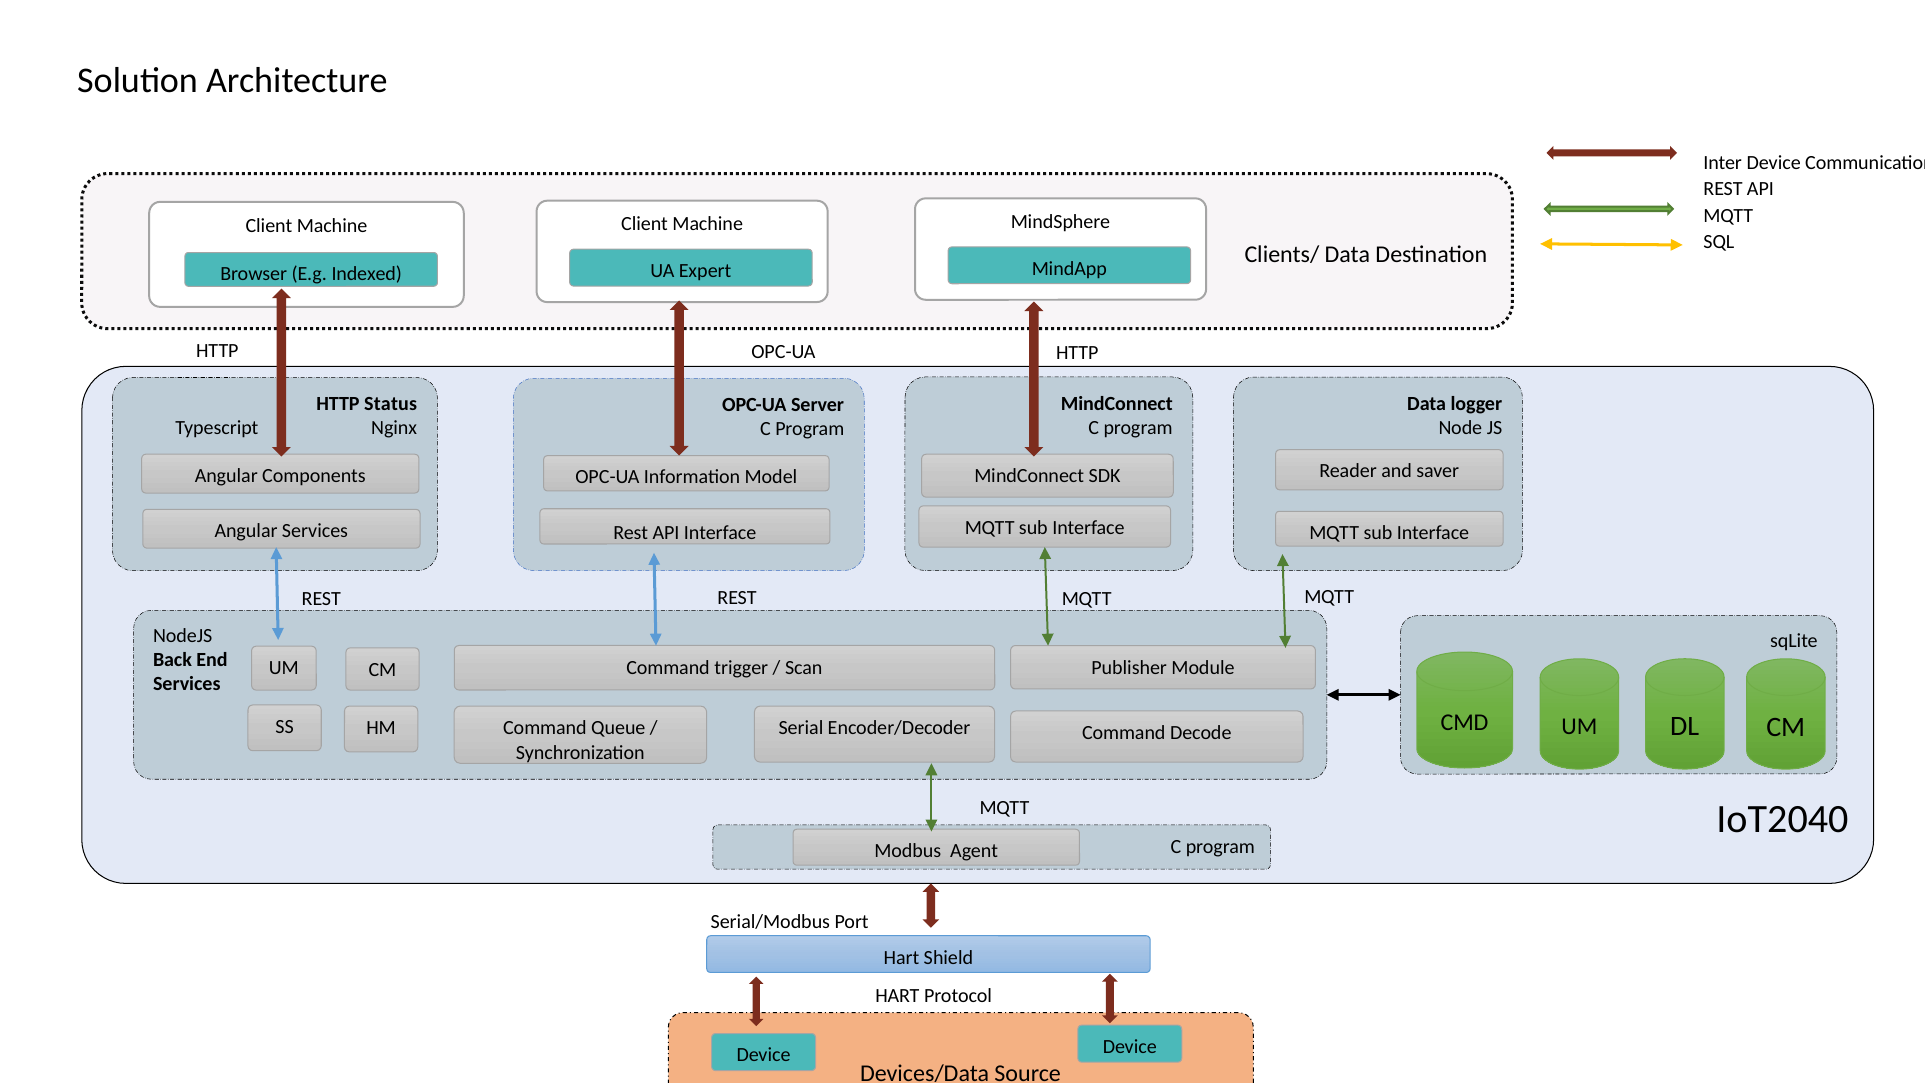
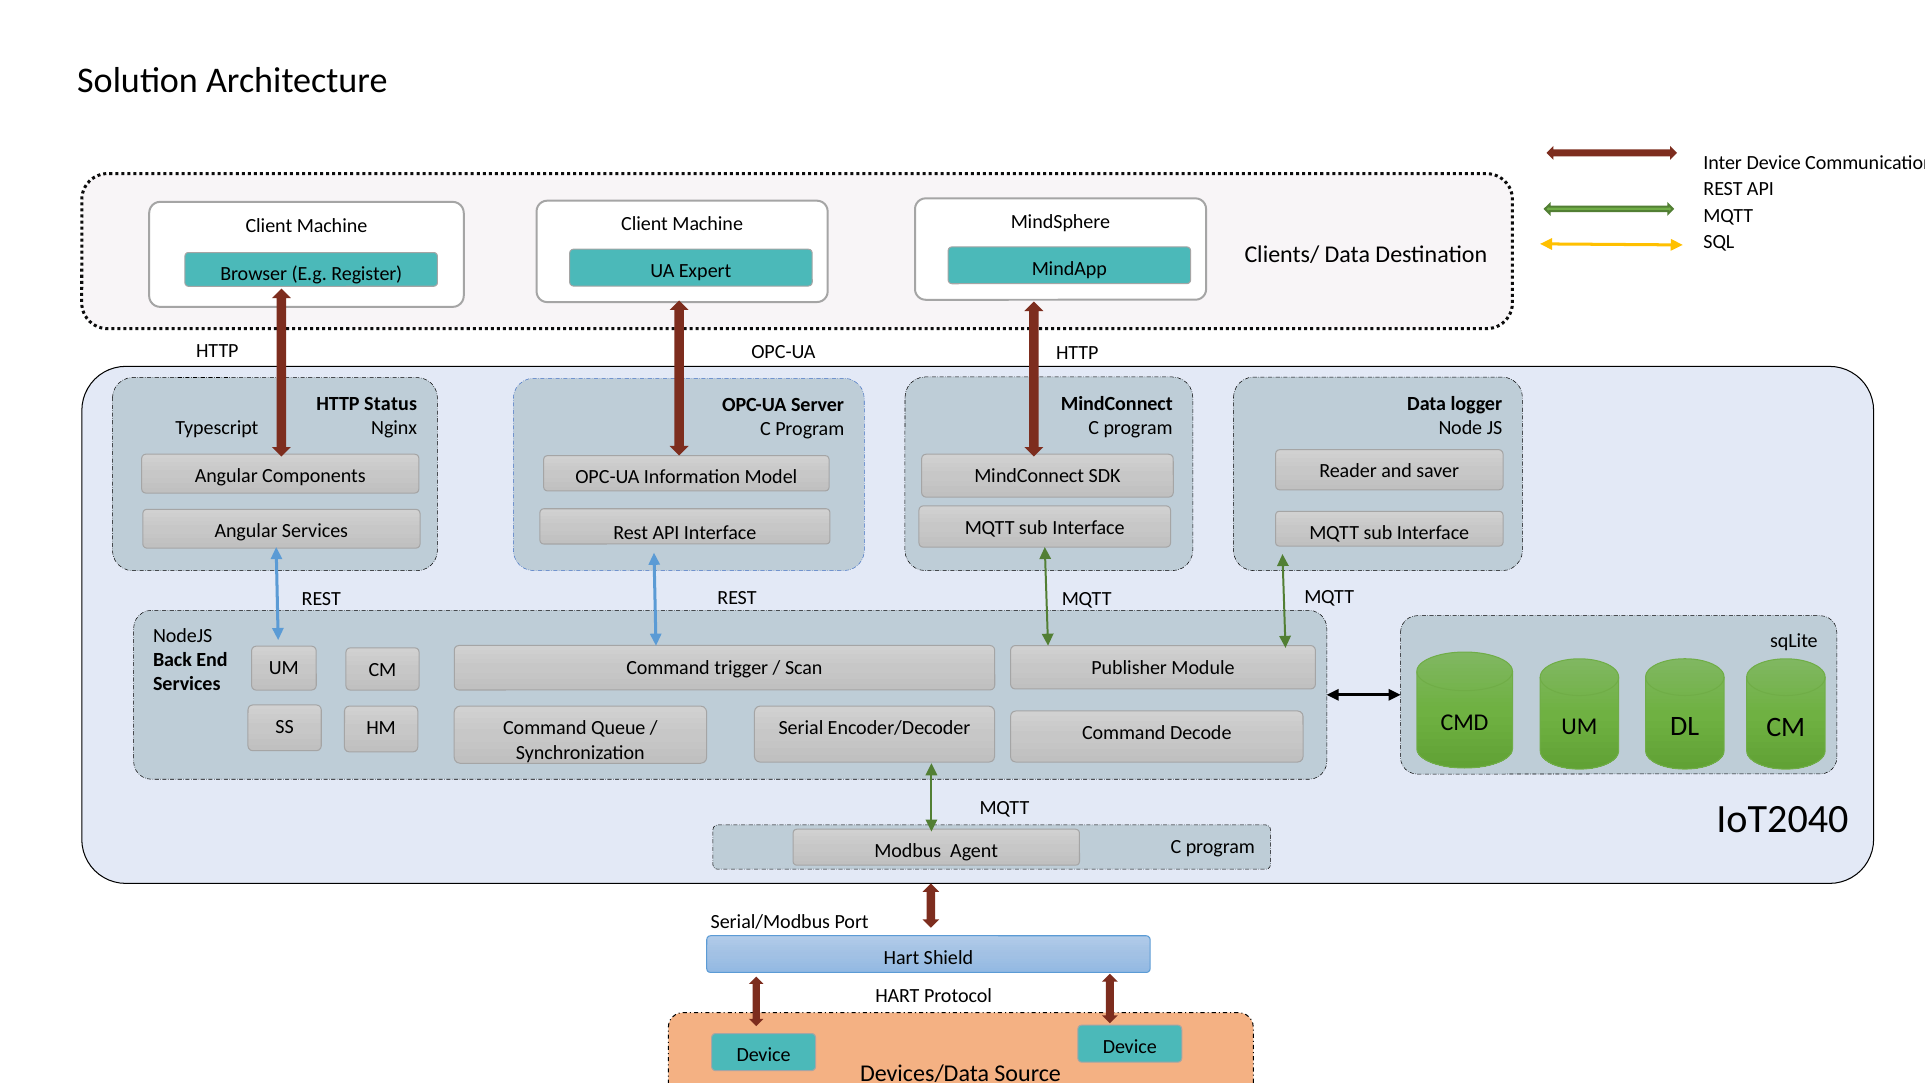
Indexed: Indexed -> Register (367, 274)
